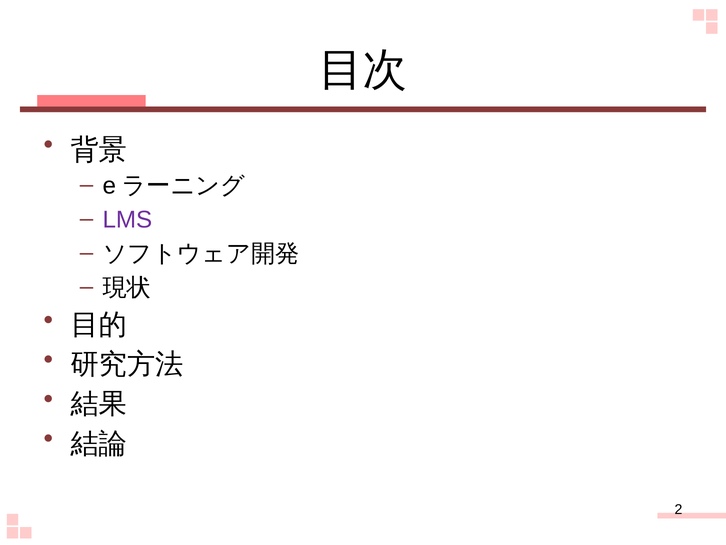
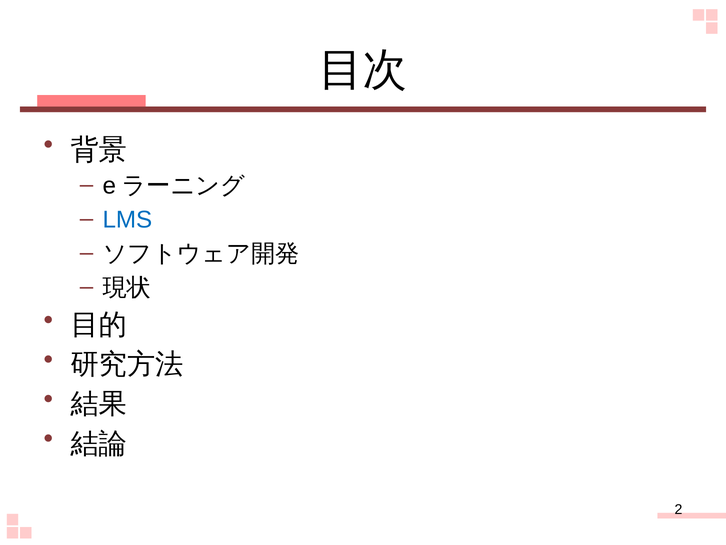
LMS colour: purple -> blue (127, 220)
